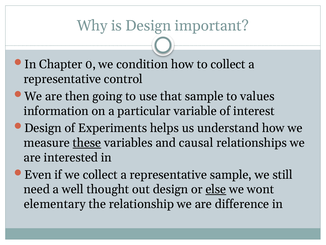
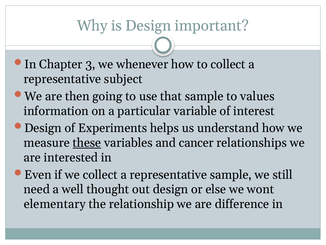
0: 0 -> 3 (90, 64)
condition: condition -> whenever (142, 64)
control: control -> subject (123, 79)
causal: causal -> cancer (196, 143)
else underline: present -> none (216, 189)
